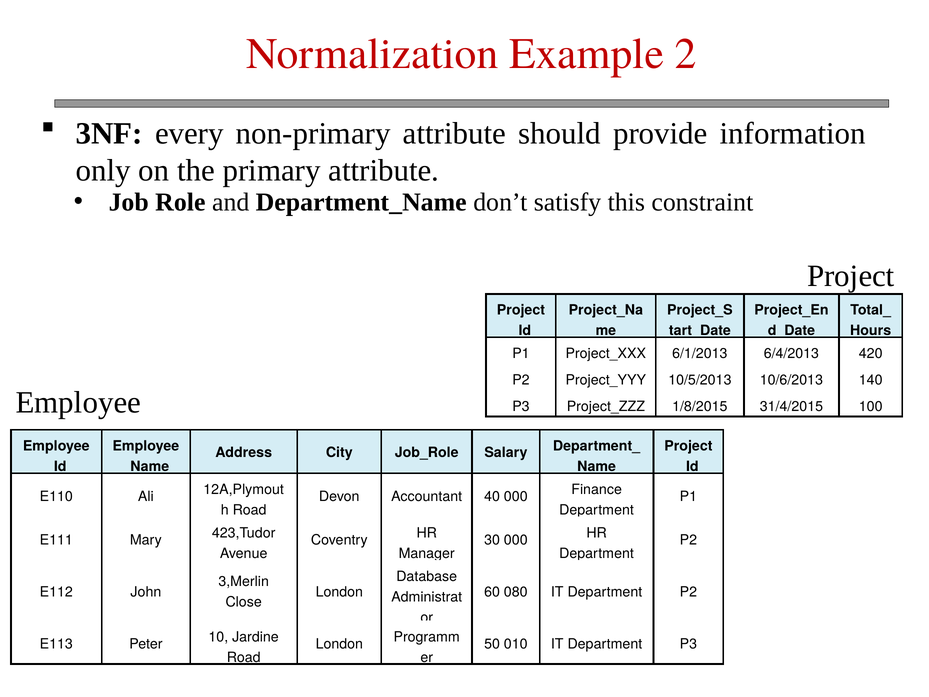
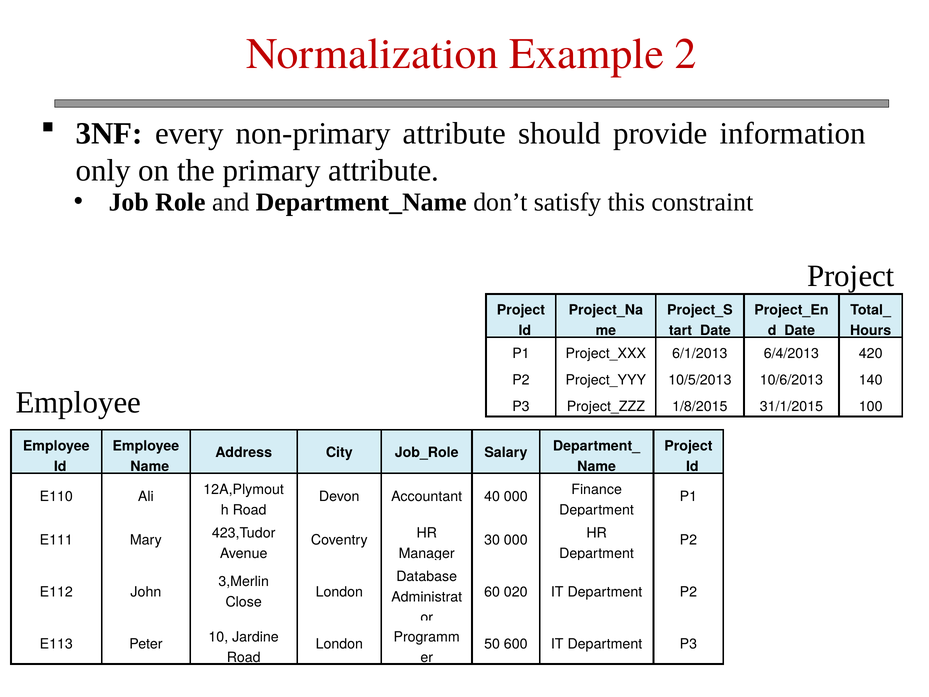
31/4/2015: 31/4/2015 -> 31/1/2015 (791, 406)
080: 080 -> 020 (516, 592)
010: 010 -> 600 (516, 644)
